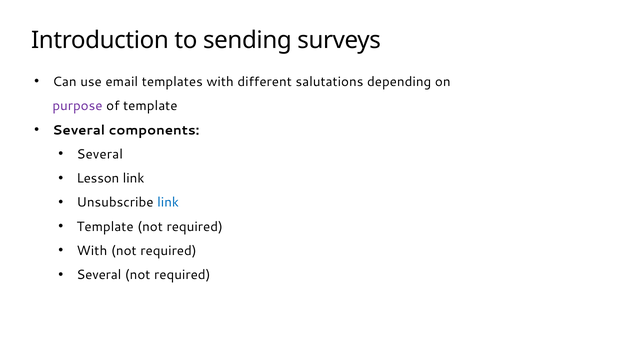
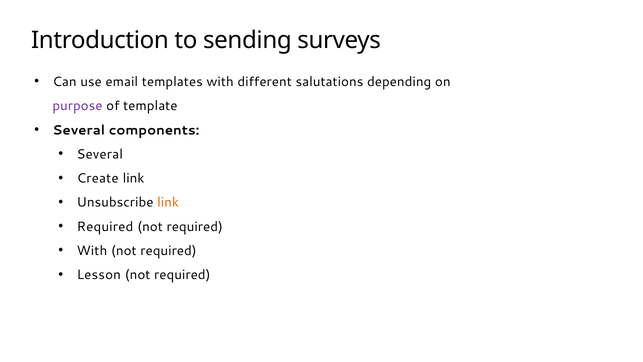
Lesson: Lesson -> Create (98, 178)
link colour: blue -> orange (168, 202)
Template: Template -> Required (105, 226)
Several: Several -> Lesson (99, 275)
